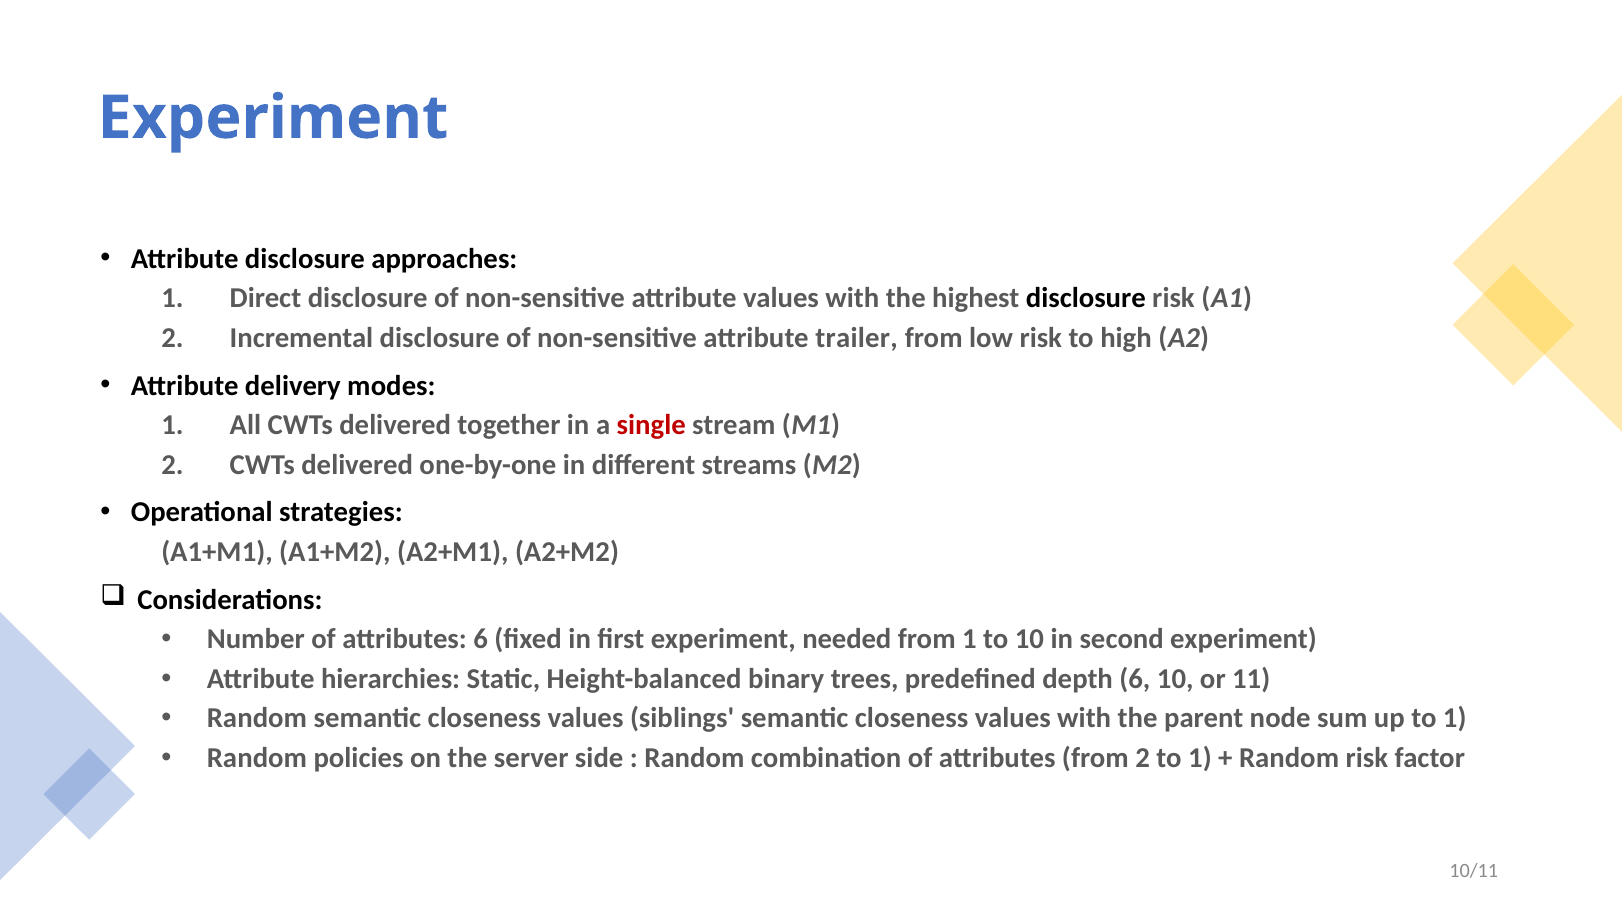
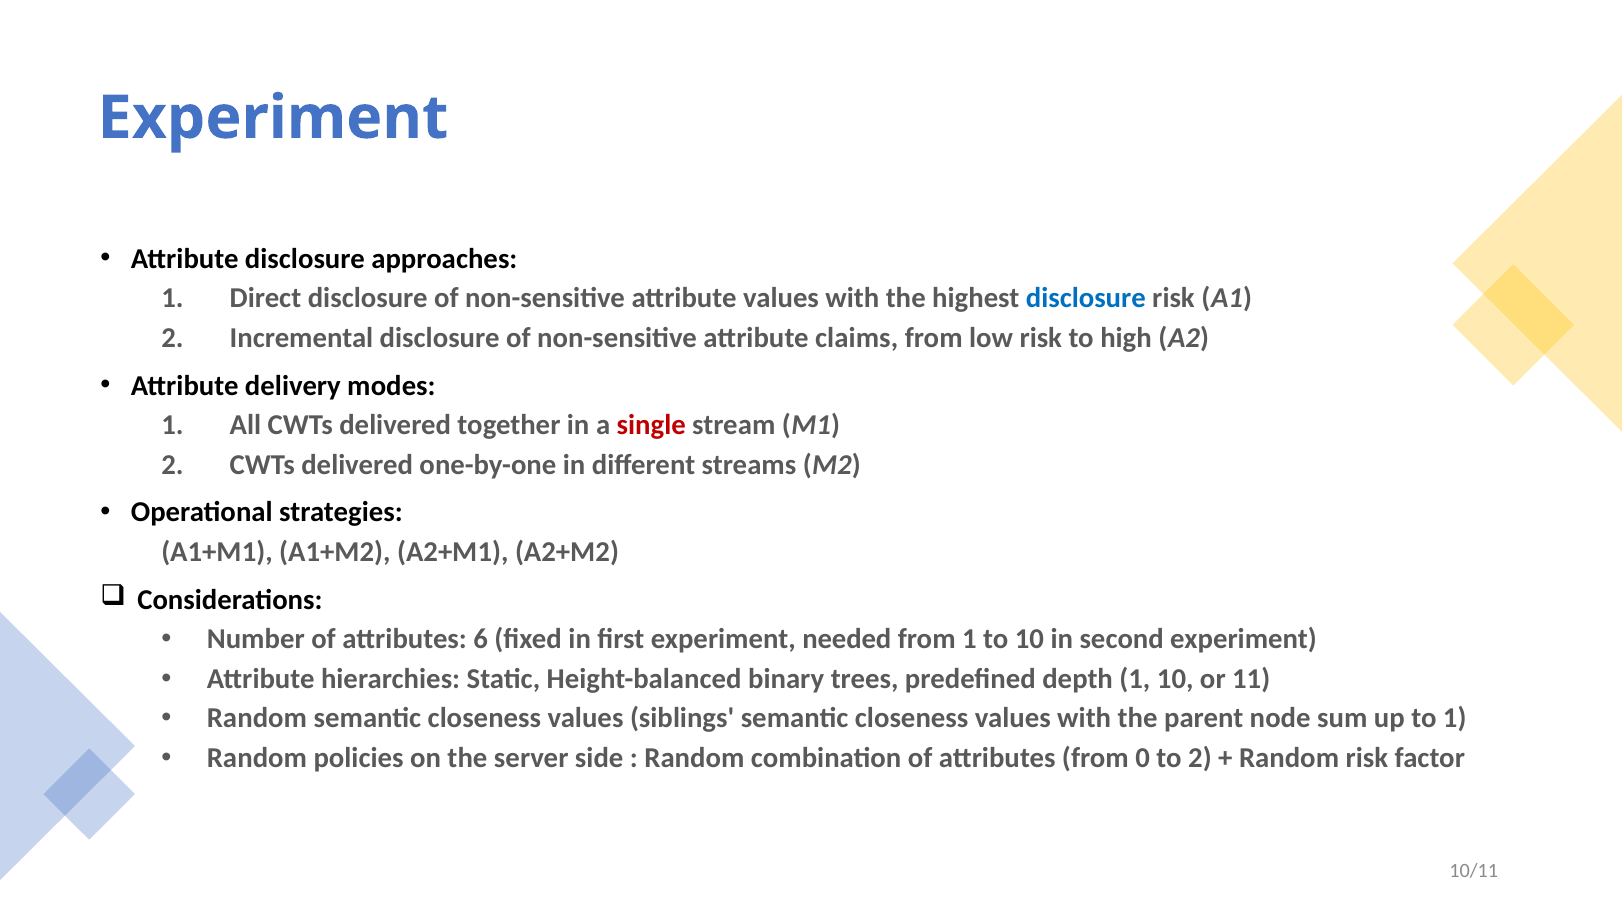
disclosure colour: black -> blue (1086, 298)
trailer: trailer -> claims (857, 338)
depth 6: 6 -> 1 (1135, 679)
from 2: 2 -> 0 (1143, 758)
1: 1 -> 2 (1200, 758)
